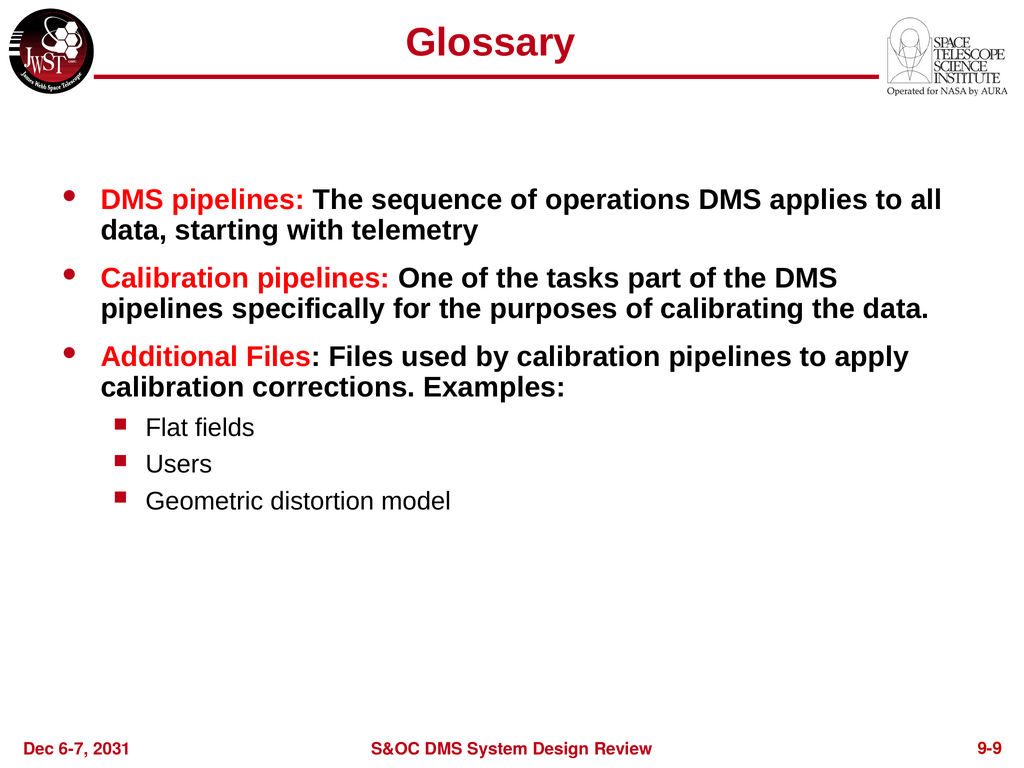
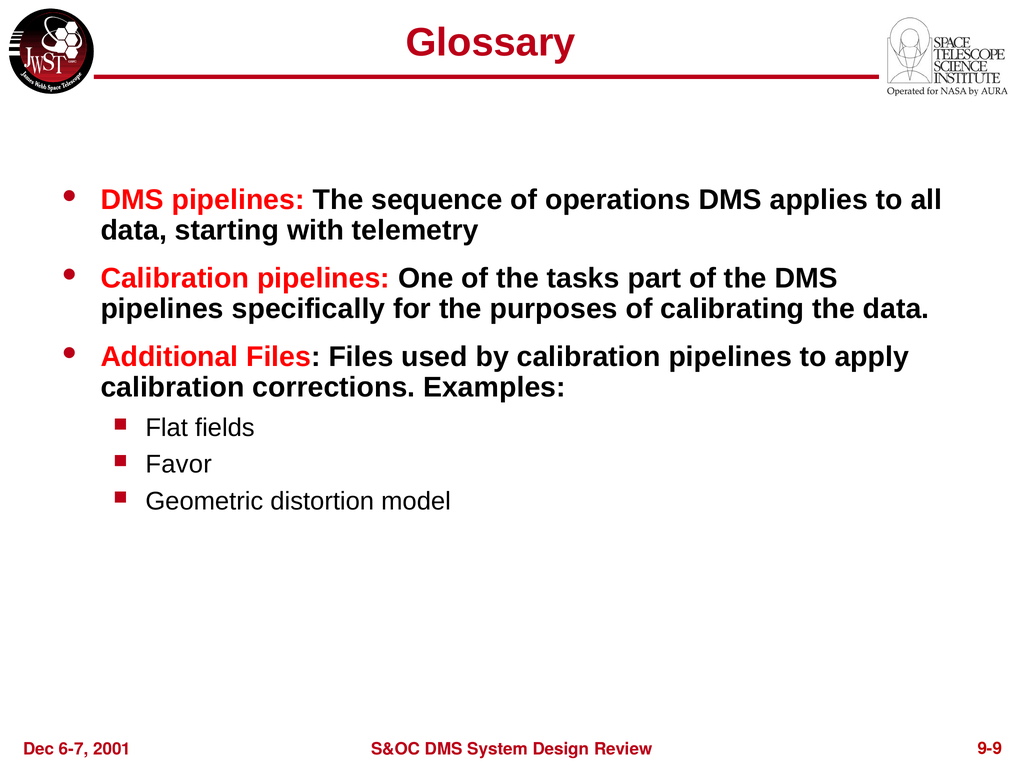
Users: Users -> Favor (179, 465)
2031: 2031 -> 2001 (112, 749)
